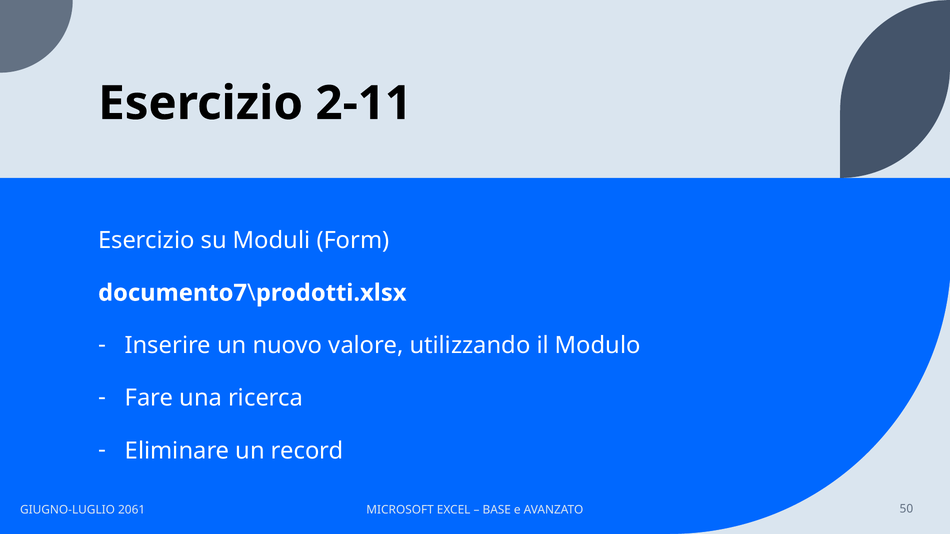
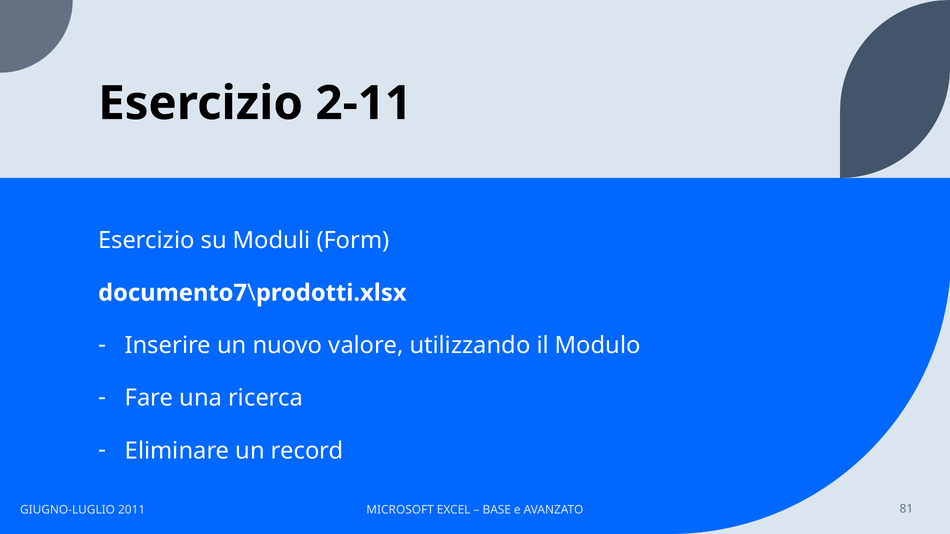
2061: 2061 -> 2011 (132, 510)
50: 50 -> 81 (906, 509)
